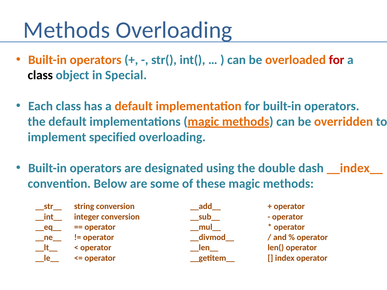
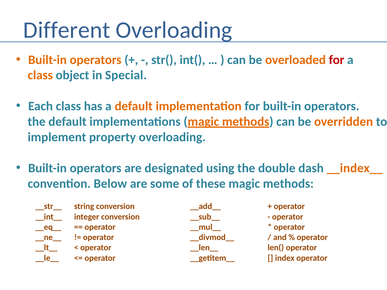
Methods: Methods -> Different (67, 30)
class colour: black -> orange (40, 75)
specified: specified -> property (112, 137)
